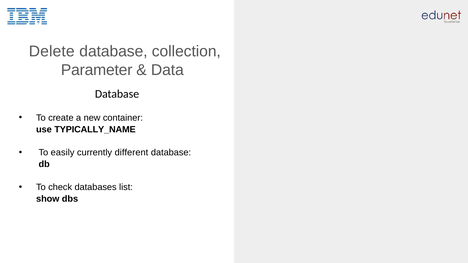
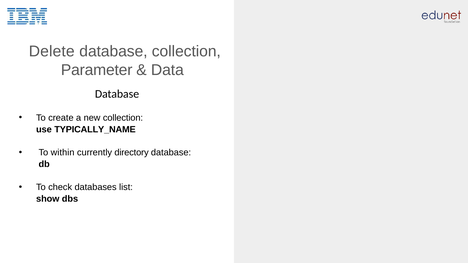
new container: container -> collection (123, 118)
easily: easily -> within (63, 153)
different: different -> directory (132, 153)
